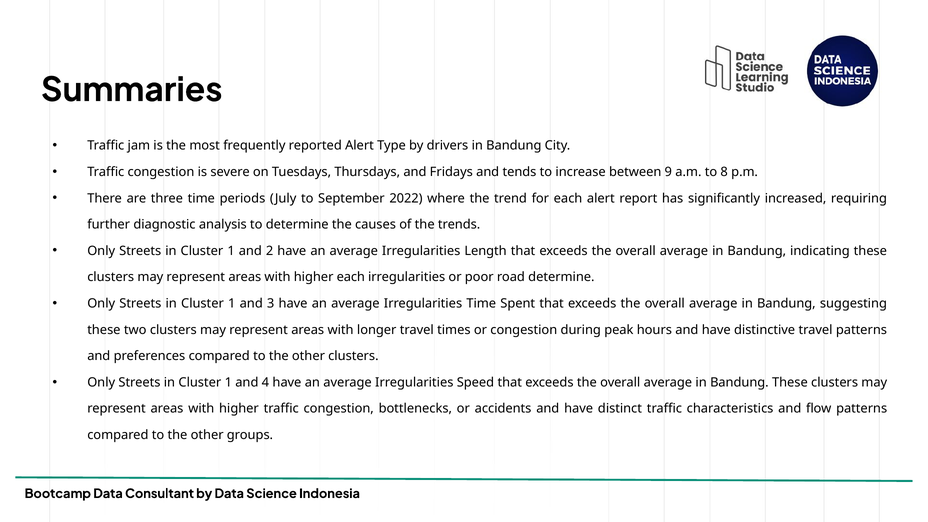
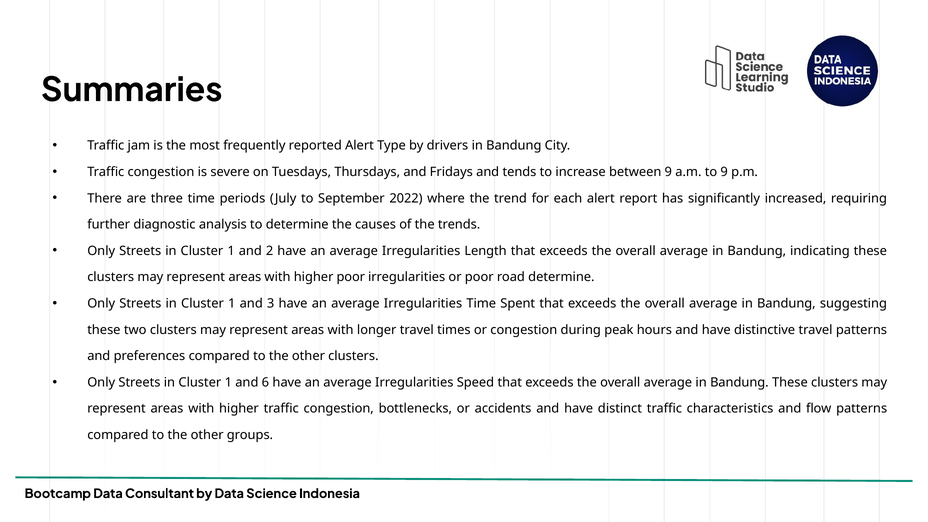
to 8: 8 -> 9 (724, 172)
higher each: each -> poor (351, 277)
4: 4 -> 6 (265, 382)
